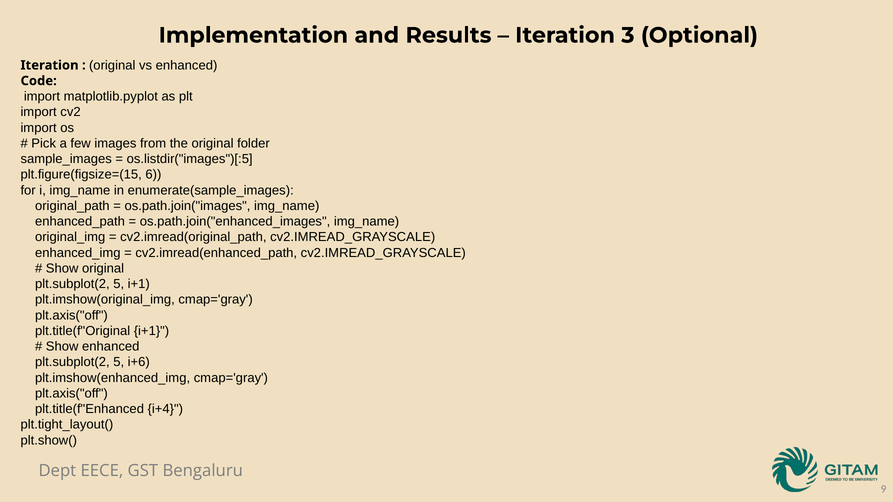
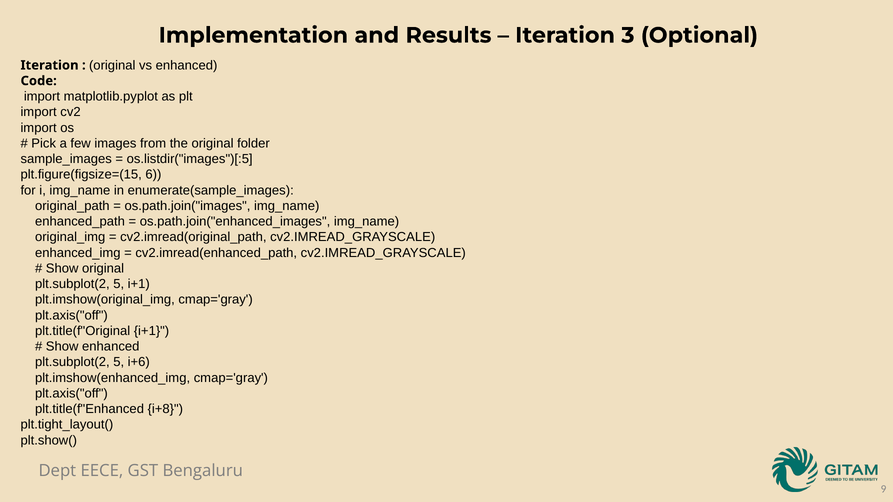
i+4: i+4 -> i+8 (165, 409)
